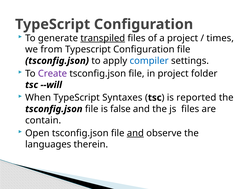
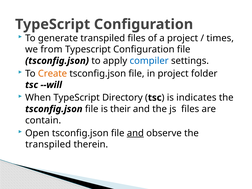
transpiled underline: present -> none (103, 38)
Create colour: purple -> orange (52, 74)
Syntaxes: Syntaxes -> Directory (122, 98)
reported: reported -> indicates (196, 98)
false: false -> their (120, 109)
languages: languages -> transpiled (48, 144)
